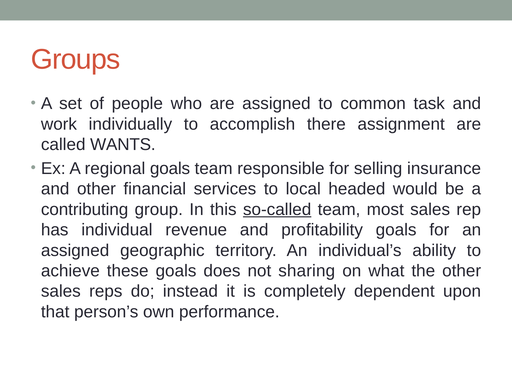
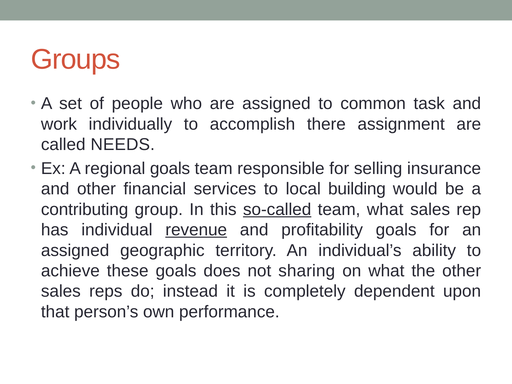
WANTS: WANTS -> NEEDS (123, 145)
headed: headed -> building (357, 189)
team most: most -> what (385, 209)
revenue underline: none -> present (196, 230)
